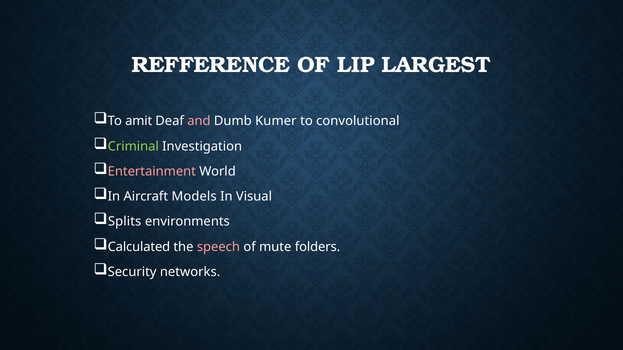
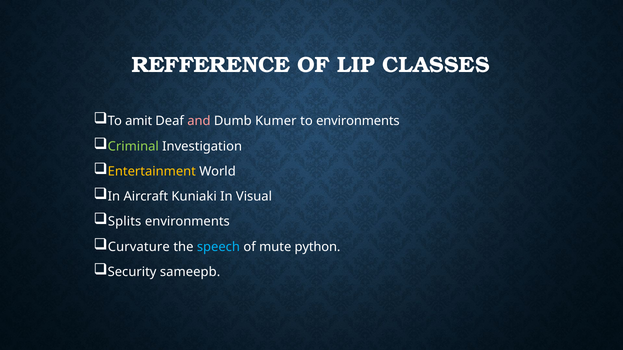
LARGEST: LARGEST -> CLASSES (436, 65)
to convolutional: convolutional -> environments (358, 121)
Entertainment colour: pink -> yellow (152, 172)
Models: Models -> Kuniaki (194, 197)
Calculated: Calculated -> Curvature (139, 247)
speech colour: pink -> light blue (218, 247)
folders: folders -> python (318, 247)
networks: networks -> sameepb (190, 272)
